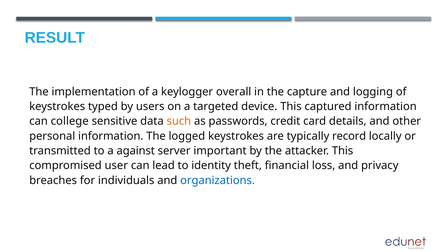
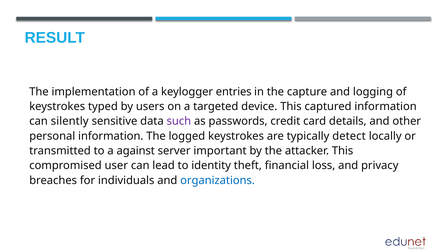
overall: overall -> entries (234, 91)
college: college -> silently (70, 121)
such colour: orange -> purple (179, 121)
record: record -> detect (349, 136)
